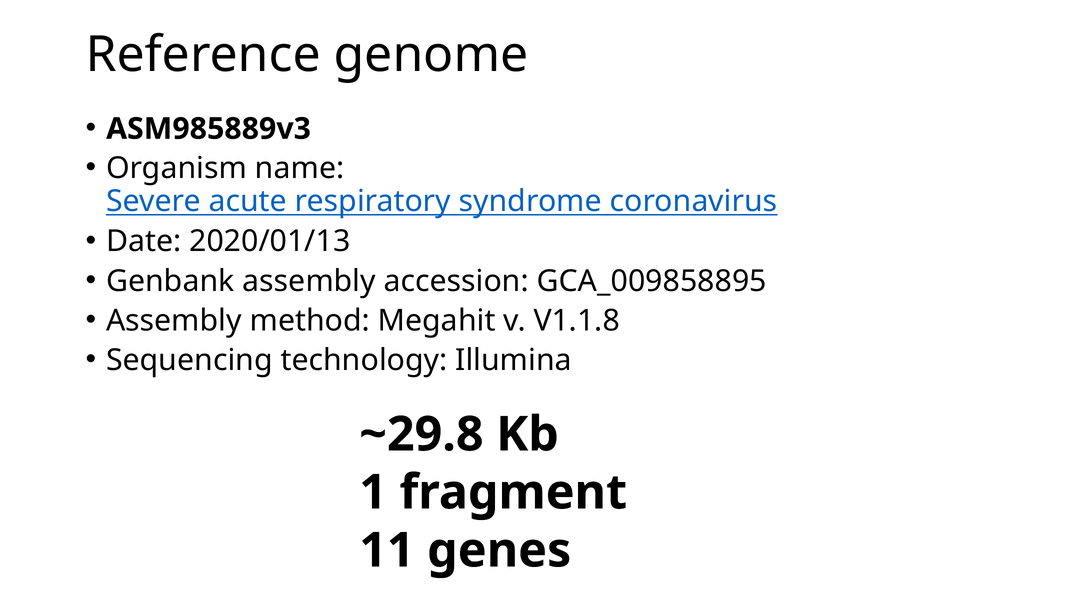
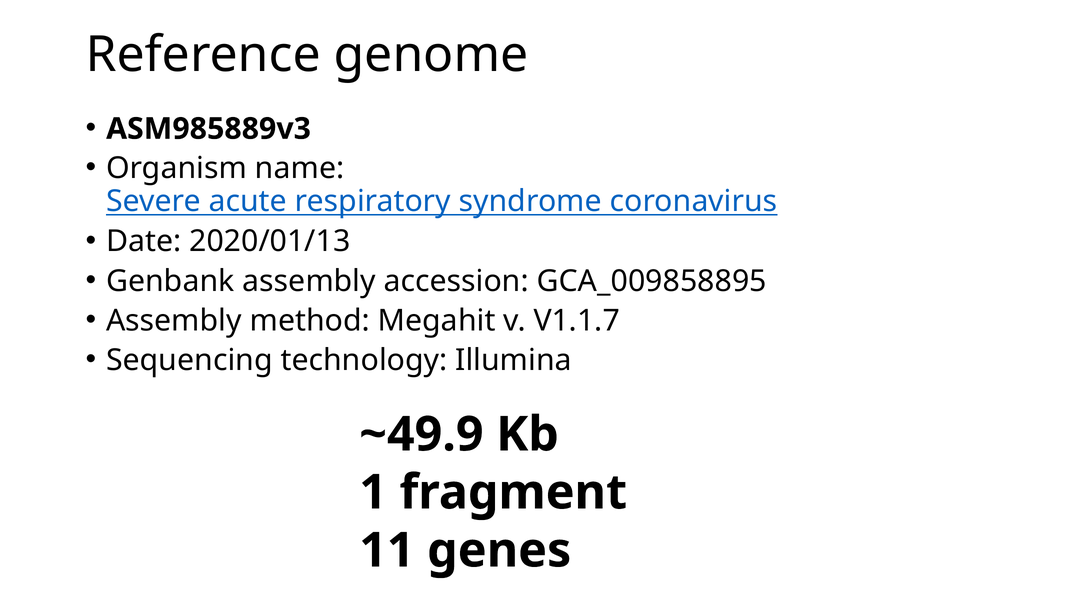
V1.1.8: V1.1.8 -> V1.1.7 (577, 321)
~29.8: ~29.8 -> ~49.9 (421, 435)
